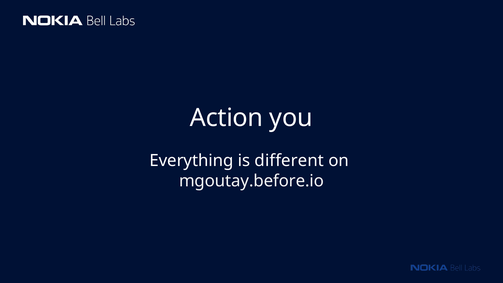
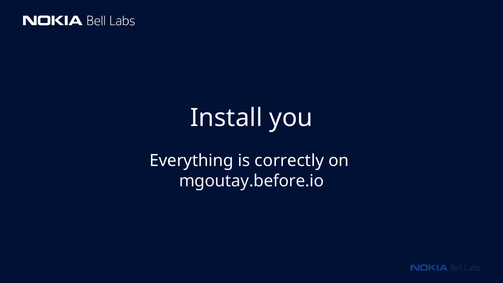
Action: Action -> Install (226, 118)
different: different -> correctly (289, 161)
